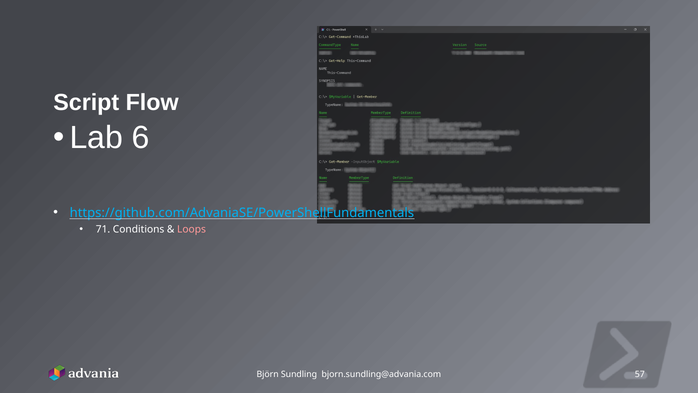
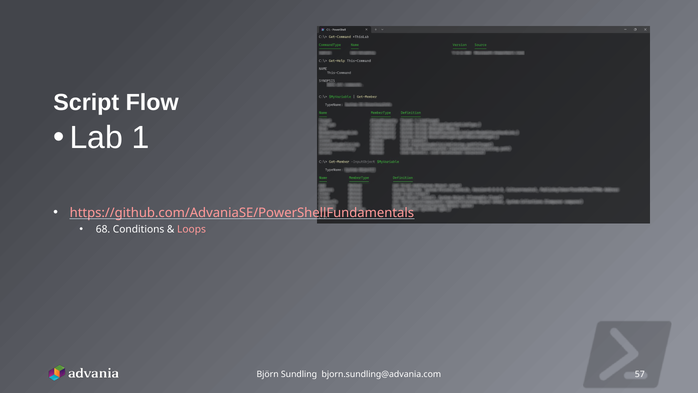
6: 6 -> 1 (141, 138)
https://github.com/AdvaniaSE/PowerShellFundamentals colour: light blue -> pink (242, 213)
71: 71 -> 68 (103, 229)
